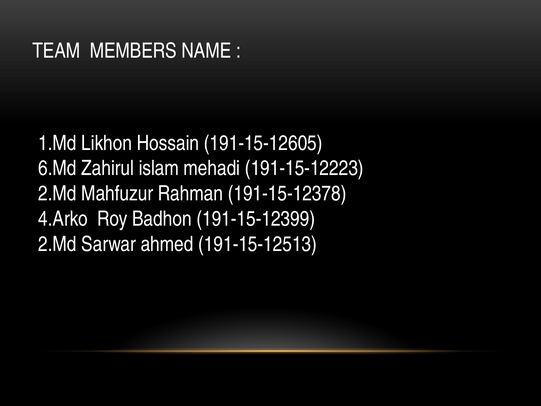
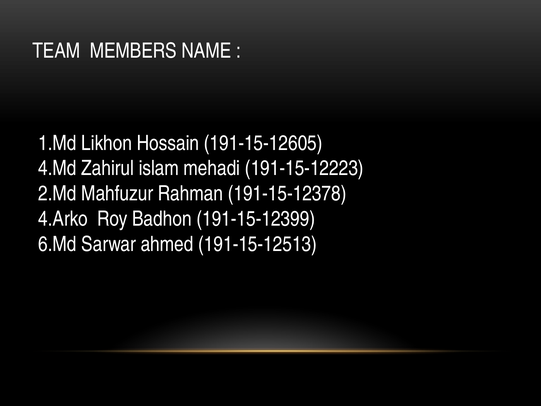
6.Md: 6.Md -> 4.Md (57, 168)
2.Md: 2.Md -> 6.Md (57, 244)
